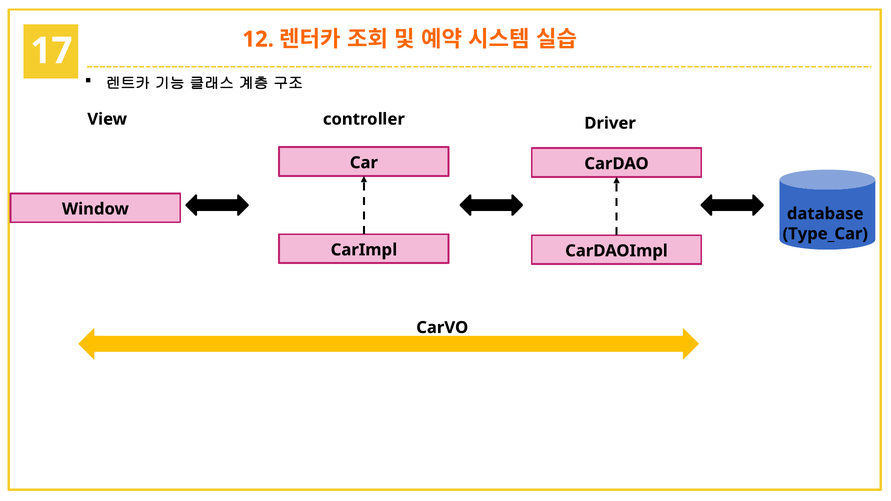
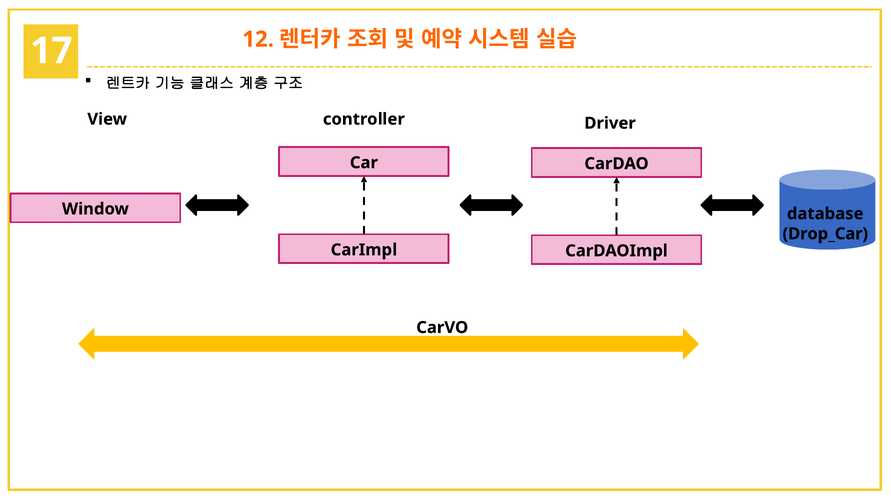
Type_Car: Type_Car -> Drop_Car (825, 234)
